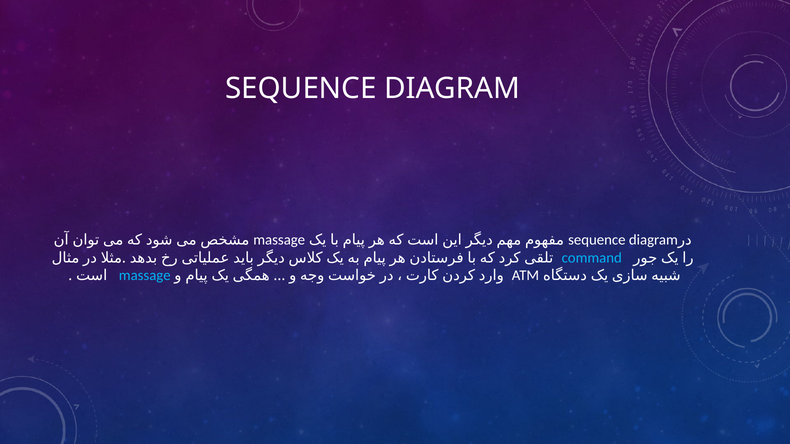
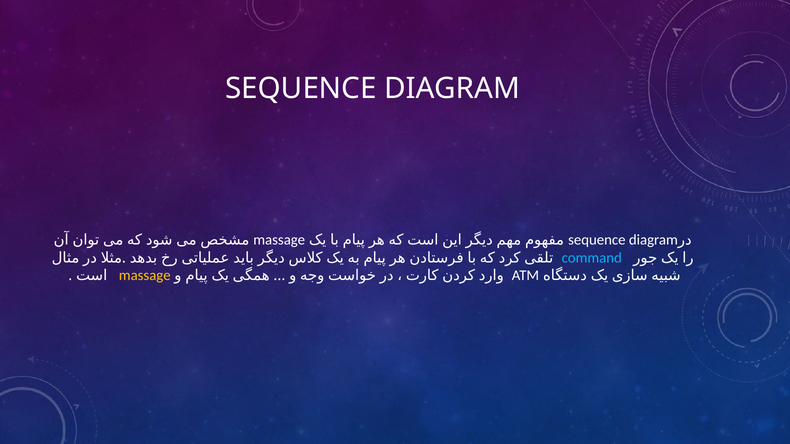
massage colour: light blue -> yellow (145, 276)
